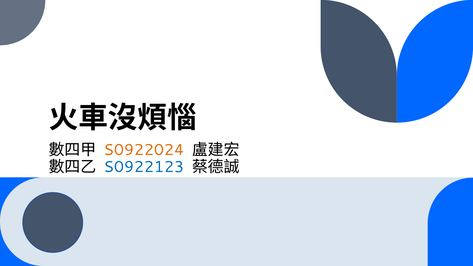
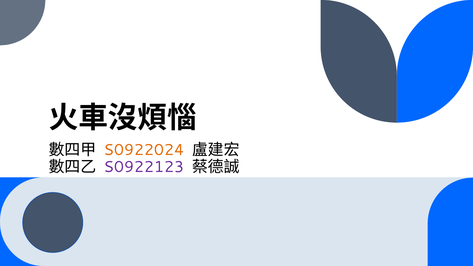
S0922123 colour: blue -> purple (144, 167)
